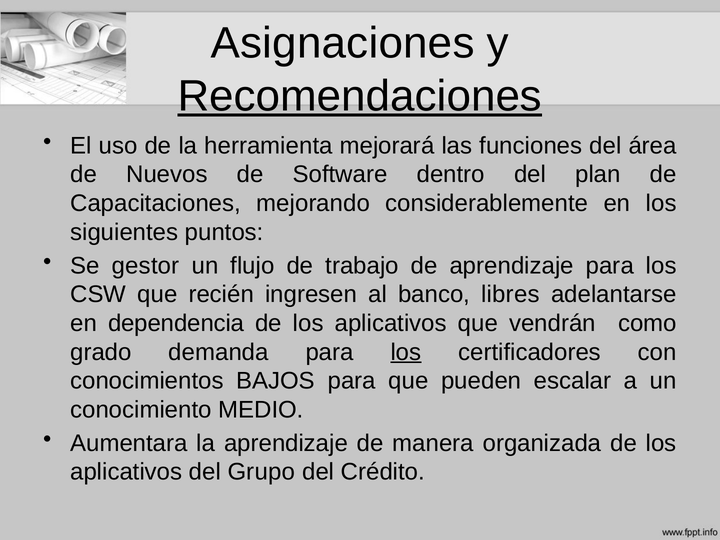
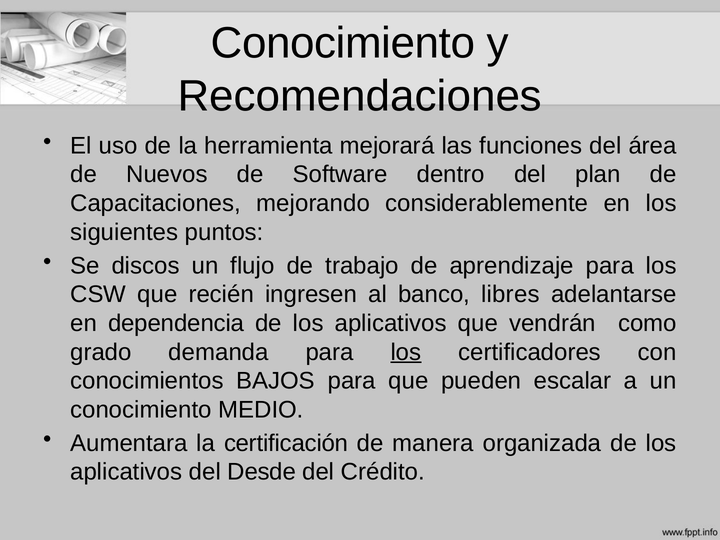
Asignaciones: Asignaciones -> Conocimiento (343, 43)
Recomendaciones underline: present -> none (360, 96)
gestor: gestor -> discos (146, 266)
la aprendizaje: aprendizaje -> certificación (286, 443)
Grupo: Grupo -> Desde (262, 472)
